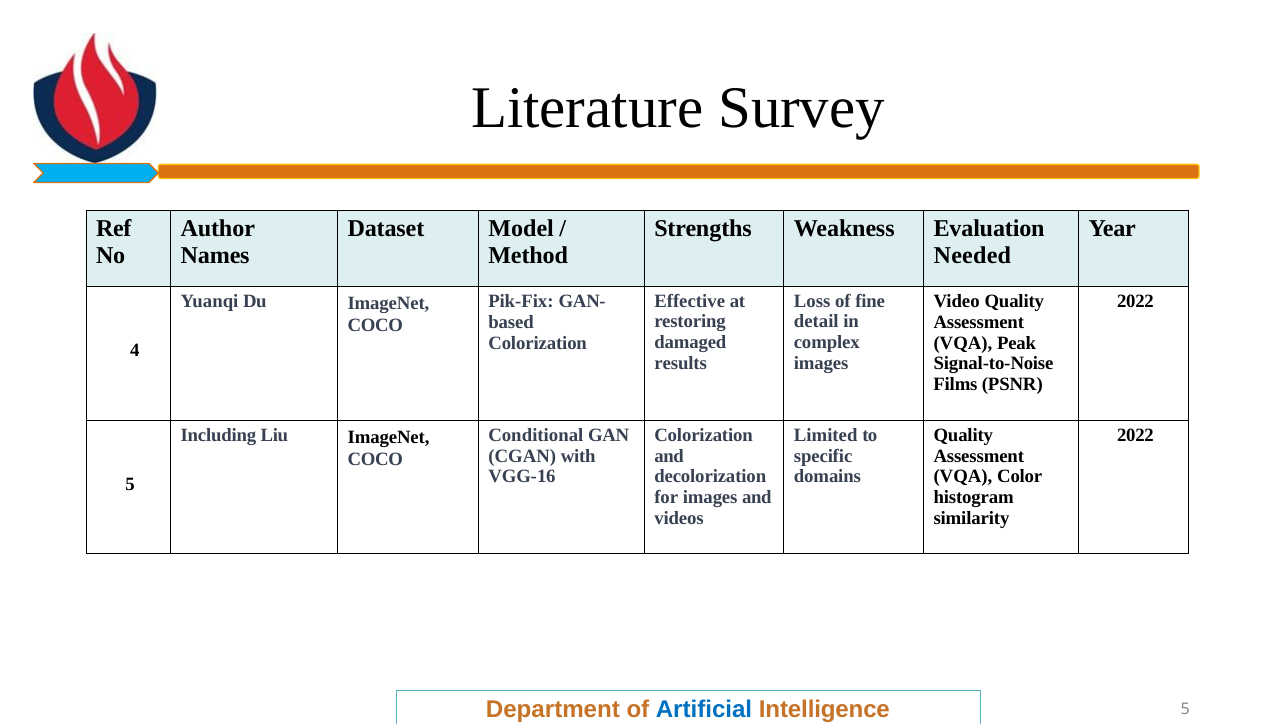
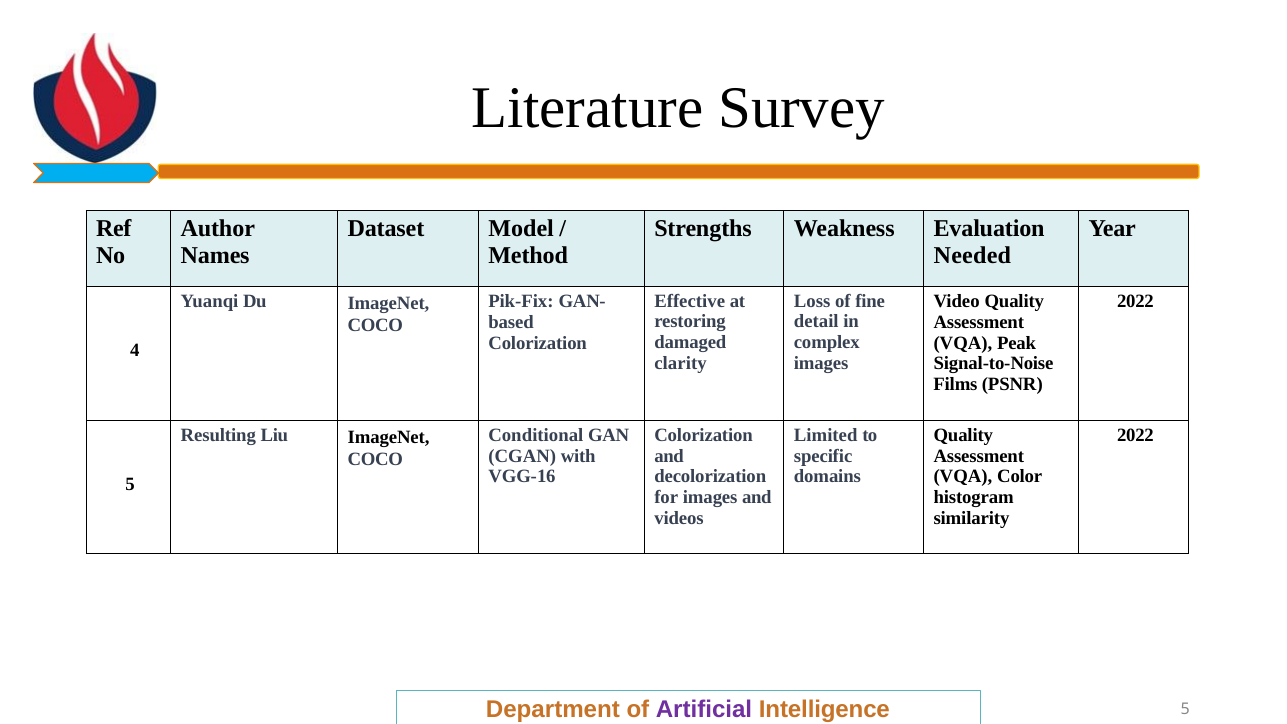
results: results -> clarity (681, 363)
Including: Including -> Resulting (218, 435)
Artificial colour: blue -> purple (704, 710)
